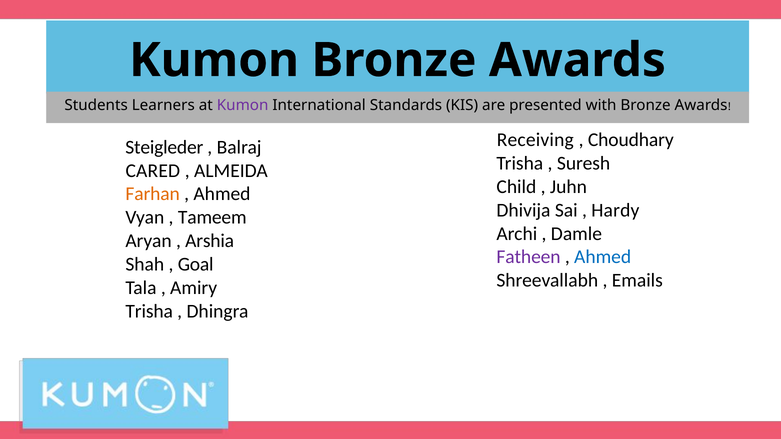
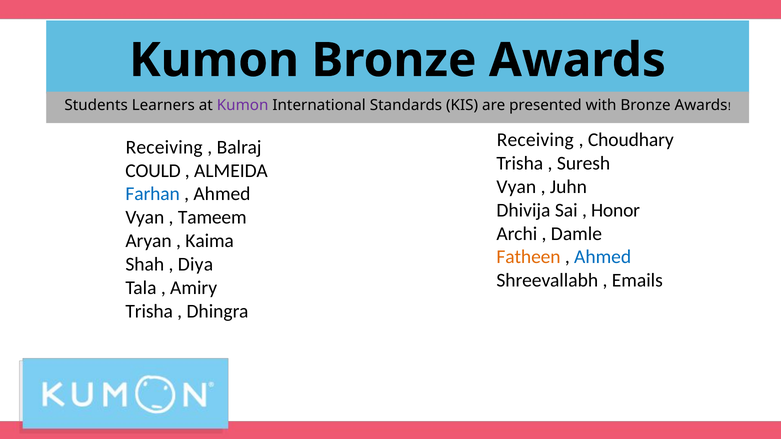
Steigleder: Steigleder -> Receiving (164, 147)
CARED: CARED -> COULD (153, 171)
Child: Child -> Vyan (516, 187)
Farhan colour: orange -> blue (153, 194)
Hardy: Hardy -> Honor (616, 210)
Arshia: Arshia -> Kaima (210, 241)
Fatheen colour: purple -> orange (529, 257)
Goal: Goal -> Diya (195, 264)
